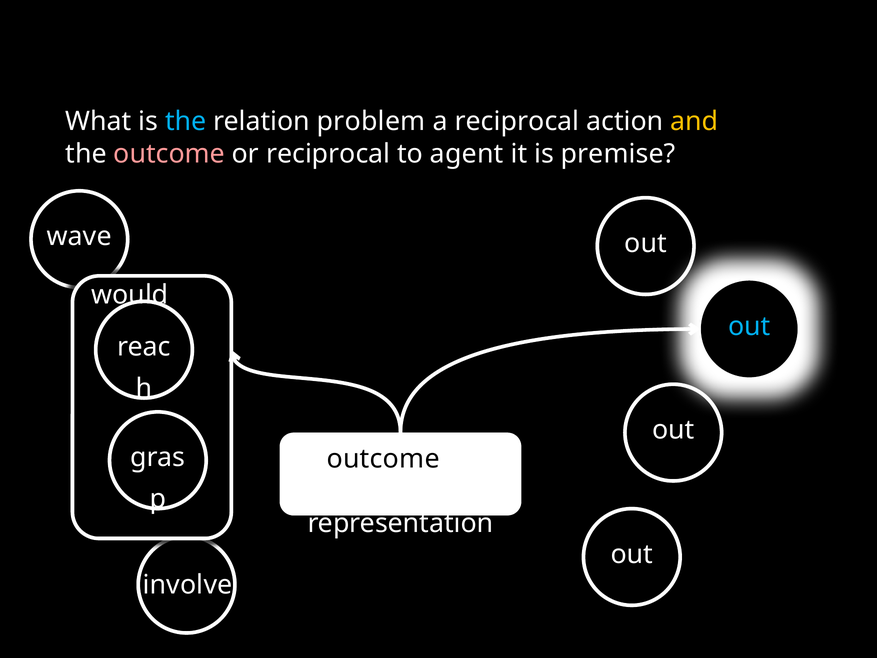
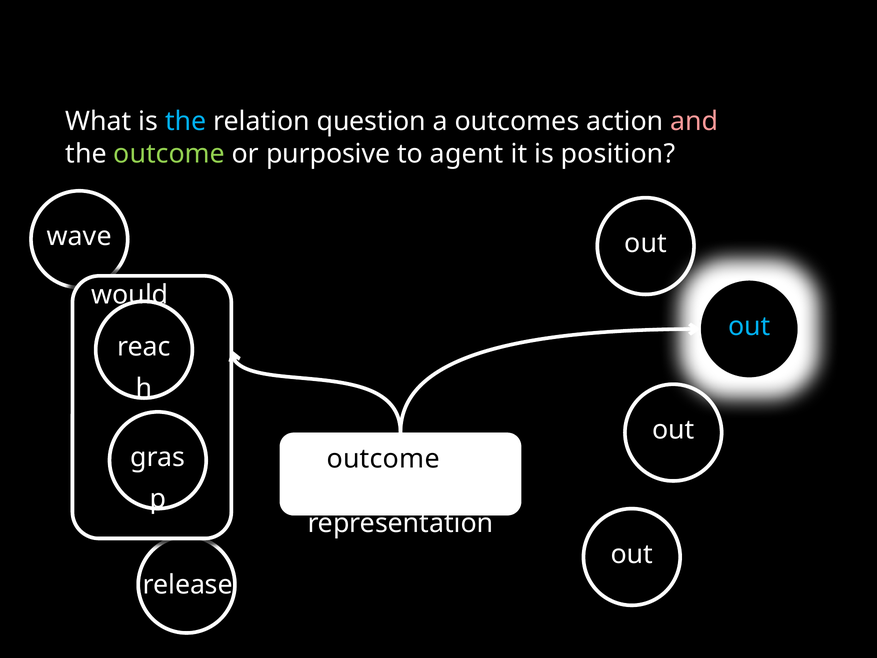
problem: problem -> question (371, 122)
a reciprocal: reciprocal -> outcomes (517, 122)
and colour: yellow -> pink (694, 122)
outcome colour: pink -> light green (169, 154)
or reciprocal: reciprocal -> purposive (328, 154)
premise: premise -> position (618, 154)
involve: involve -> release (188, 585)
